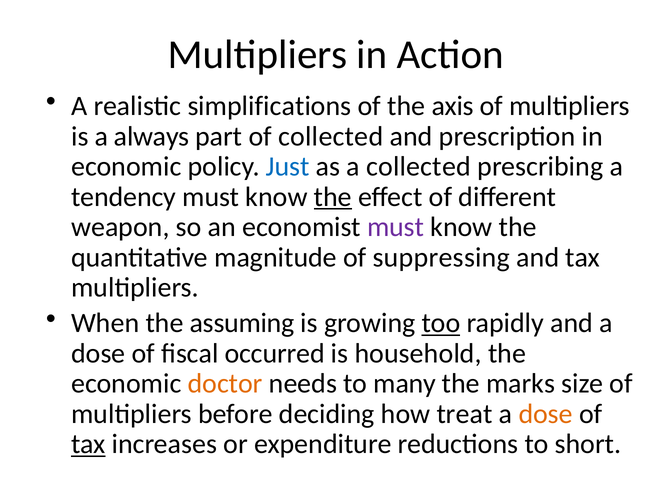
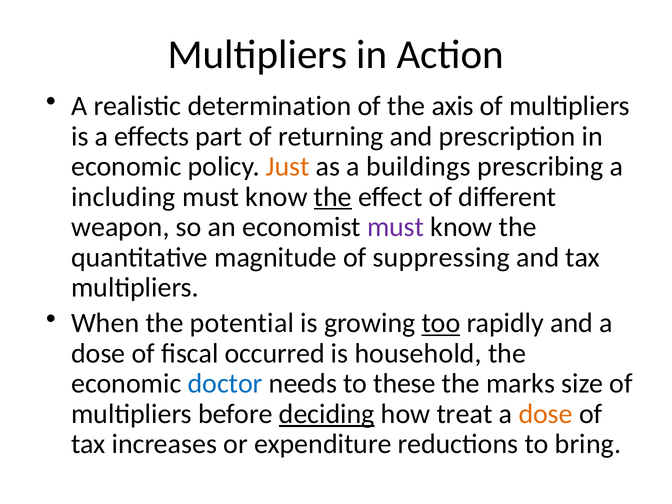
simplifications: simplifications -> determination (269, 106)
always: always -> effects (152, 136)
of collected: collected -> returning (331, 136)
Just colour: blue -> orange (288, 167)
a collected: collected -> buildings (418, 167)
tendency: tendency -> including (123, 197)
assuming: assuming -> potential (242, 323)
doctor colour: orange -> blue (225, 384)
many: many -> these (405, 384)
deciding underline: none -> present (327, 414)
tax underline: present -> none (88, 444)
short: short -> bring (588, 444)
